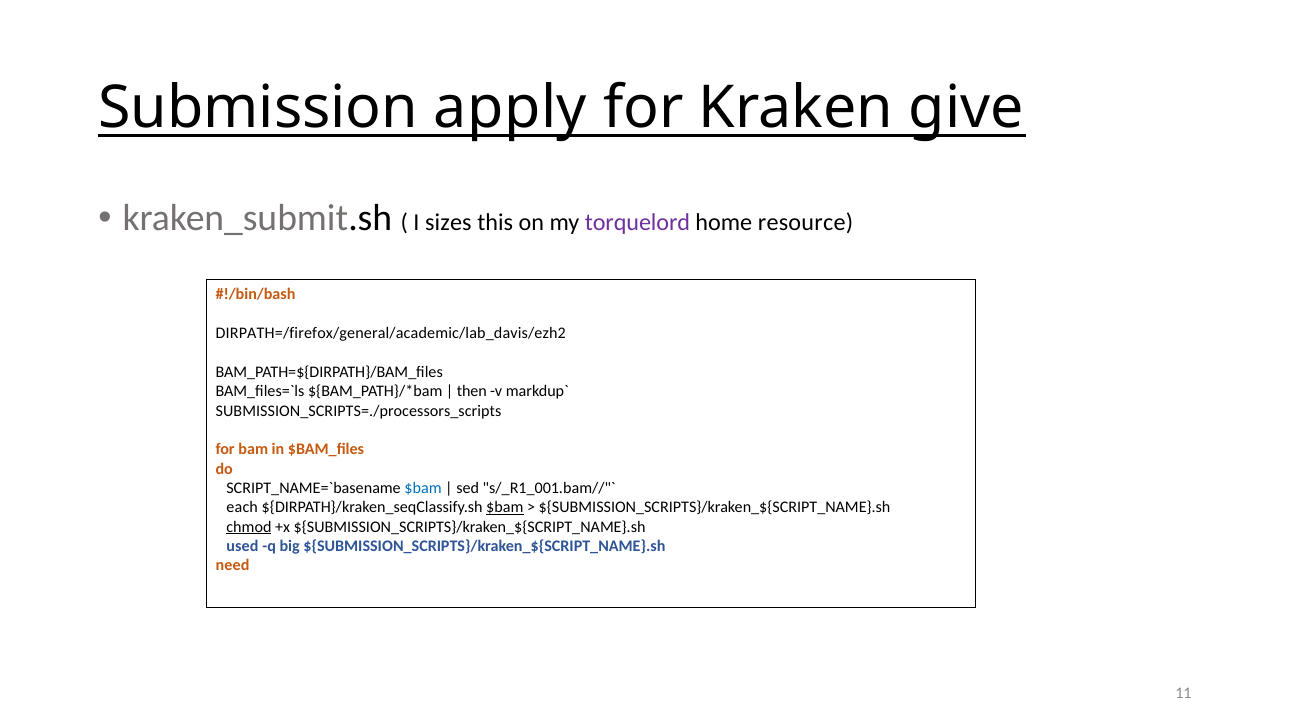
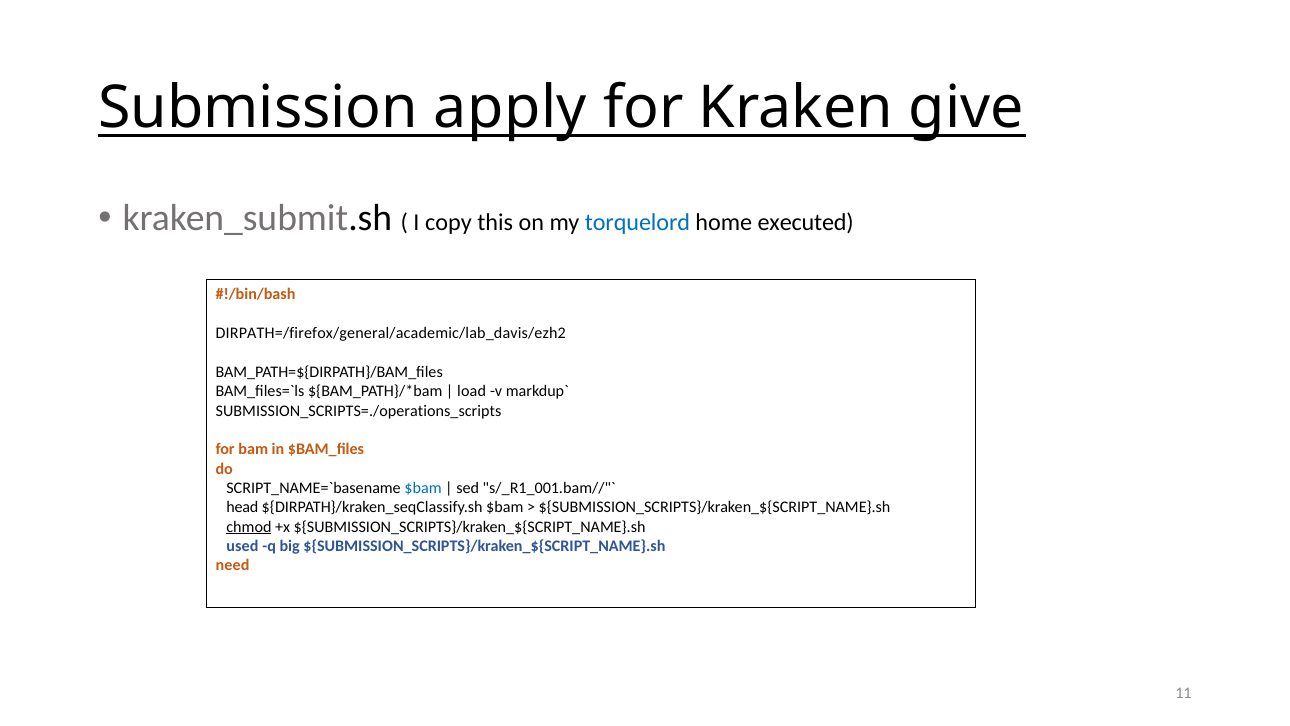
sizes: sizes -> copy (448, 223)
torquelord colour: purple -> blue (637, 223)
resource: resource -> executed (806, 223)
then: then -> load (472, 391)
SUBMISSION_SCRIPTS=./processors_scripts: SUBMISSION_SCRIPTS=./processors_scripts -> SUBMISSION_SCRIPTS=./operations_scripts (358, 411)
each: each -> head (242, 507)
$bam underline: present -> none (505, 507)
